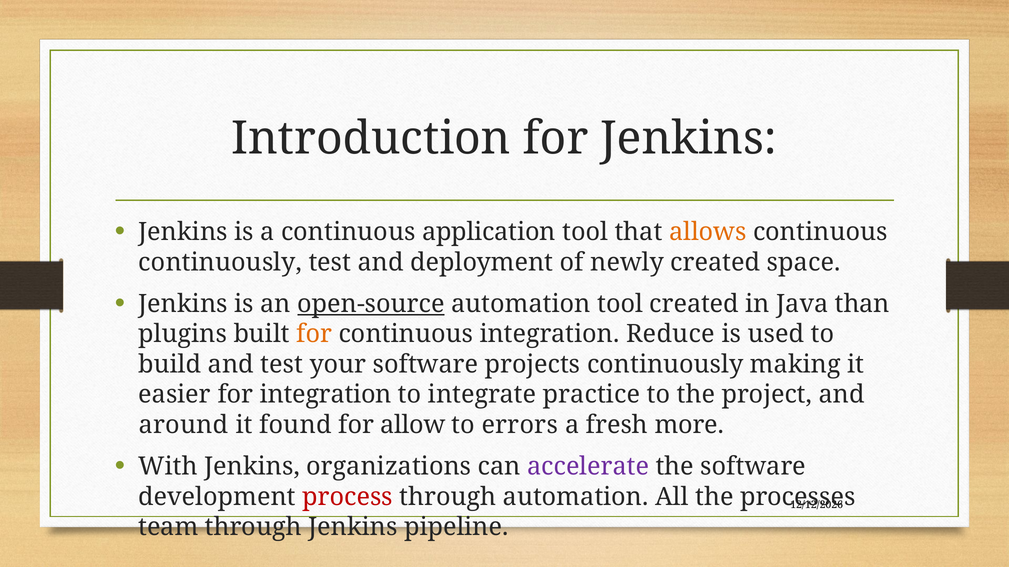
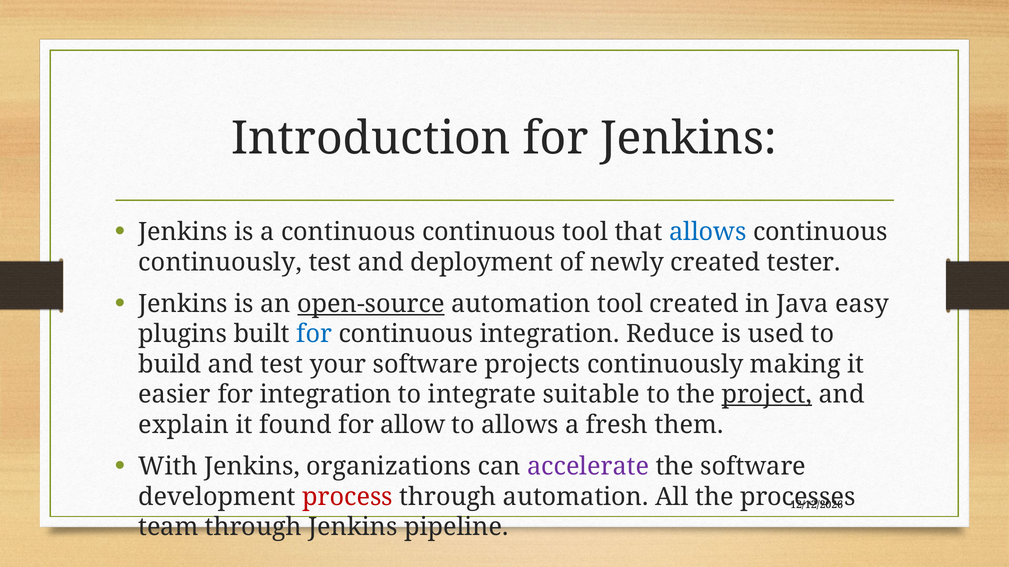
continuous application: application -> continuous (489, 232)
allows colour: orange -> blue (708, 232)
space: space -> tester (804, 263)
than: than -> easy (862, 304)
for colour: orange -> blue (314, 334)
practice: practice -> suitable (591, 395)
project underline: none -> present (767, 395)
around: around -> explain (184, 425)
to errors: errors -> allows (520, 425)
more: more -> them (689, 425)
